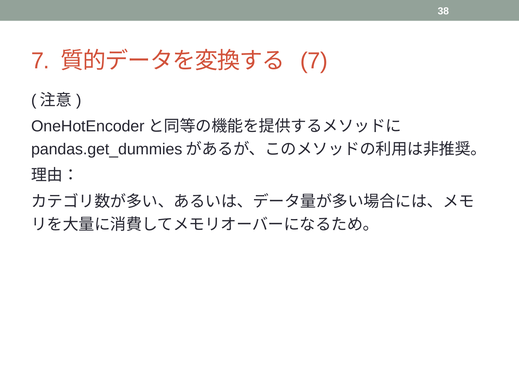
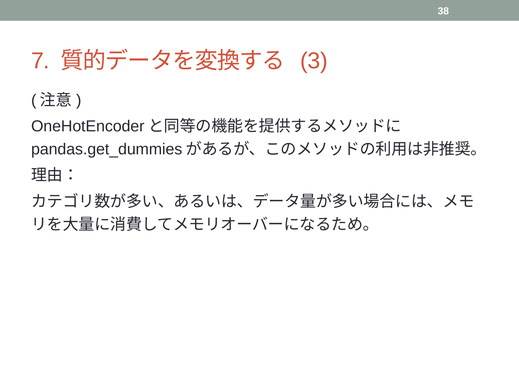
7: 7 -> 3 (314, 61)
